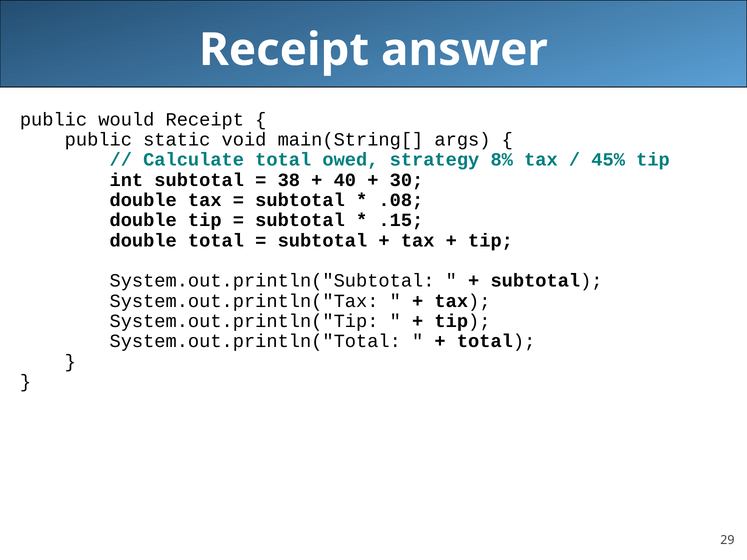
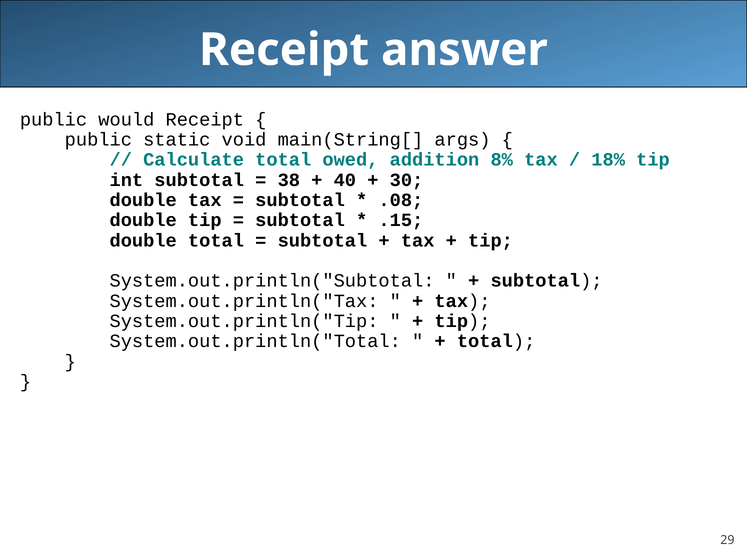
strategy: strategy -> addition (434, 160)
45%: 45% -> 18% (608, 160)
